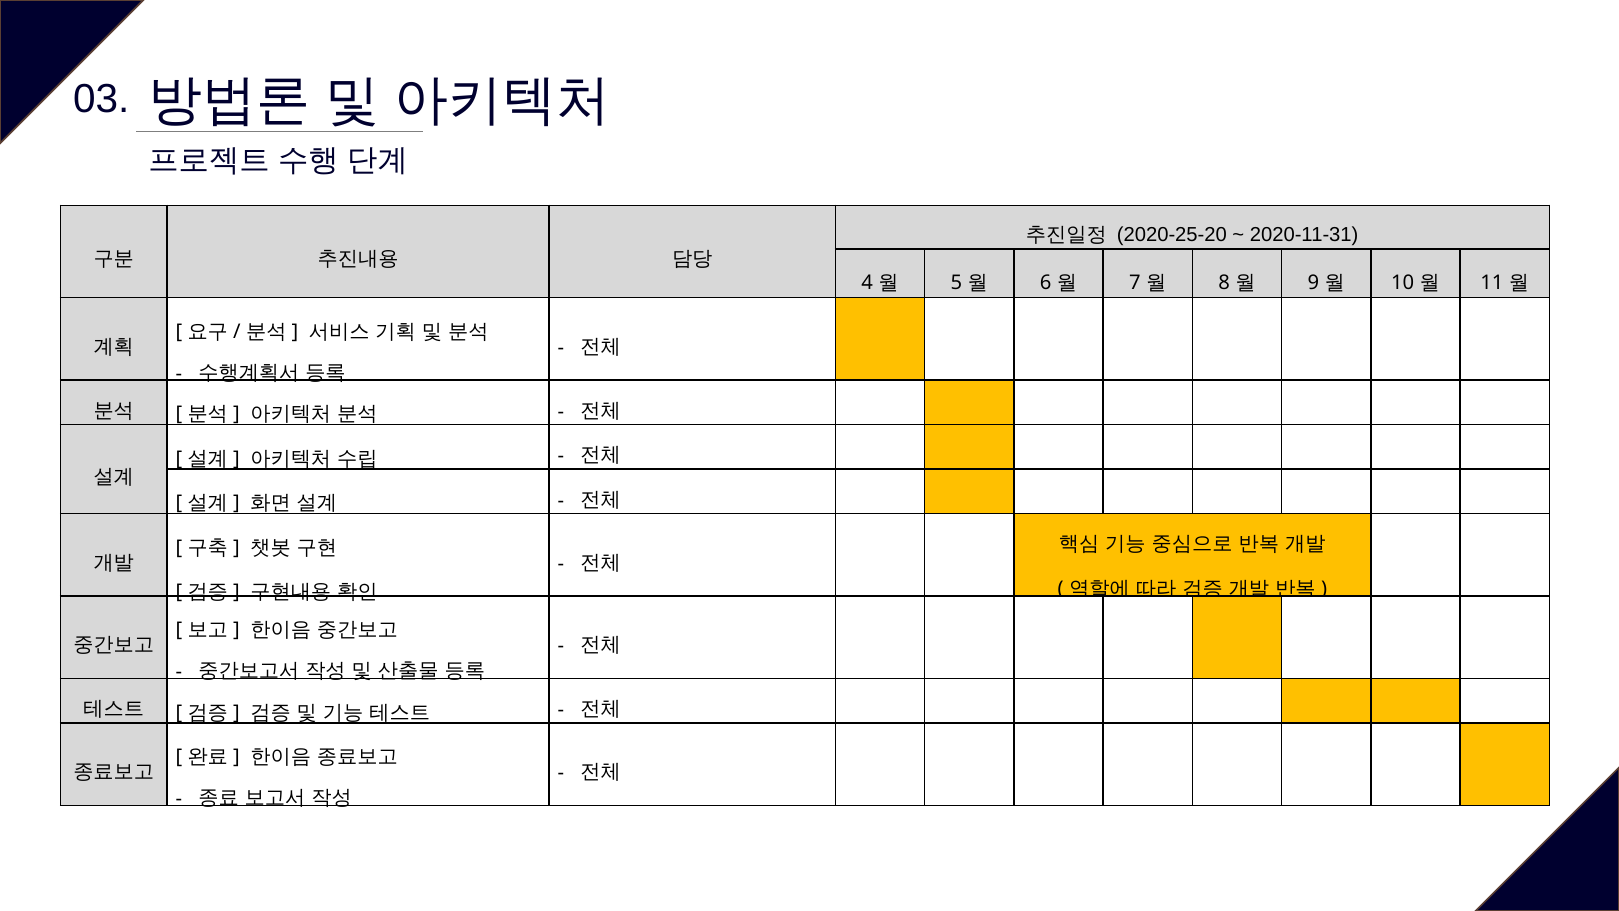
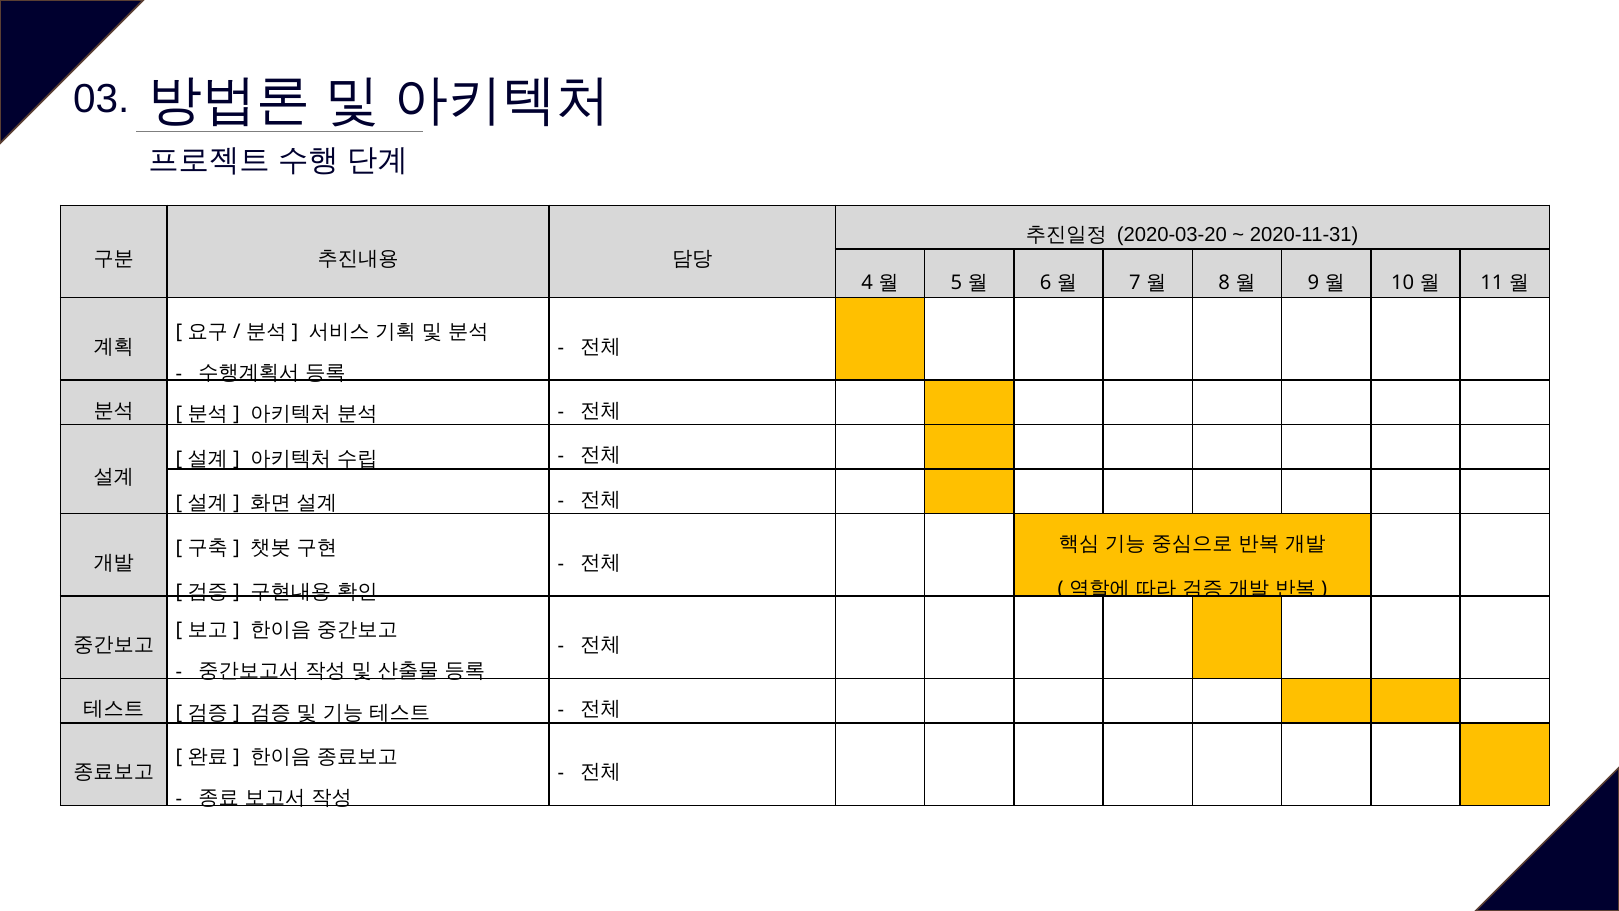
2020-25-20: 2020-25-20 -> 2020-03-20 (1172, 234)
